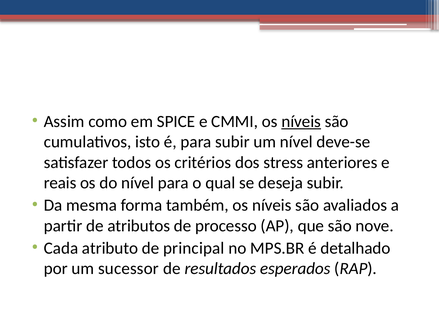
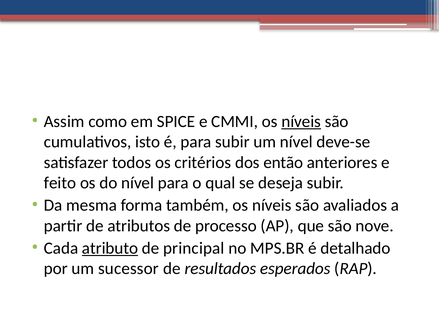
stress: stress -> então (283, 163)
reais: reais -> feito (60, 183)
atributo underline: none -> present (110, 248)
